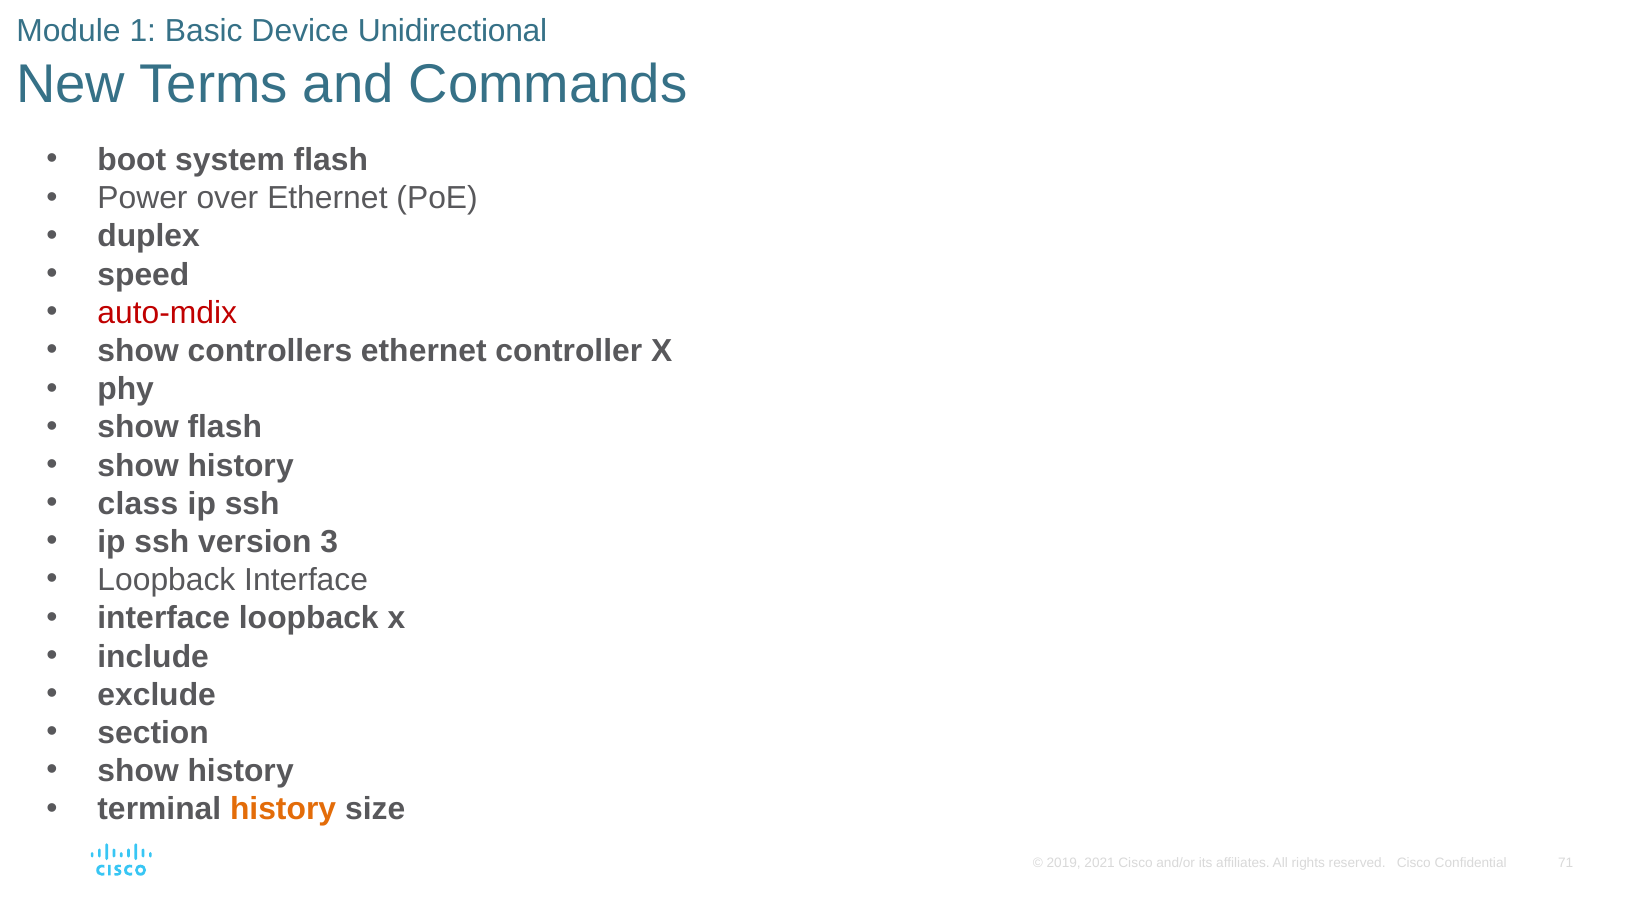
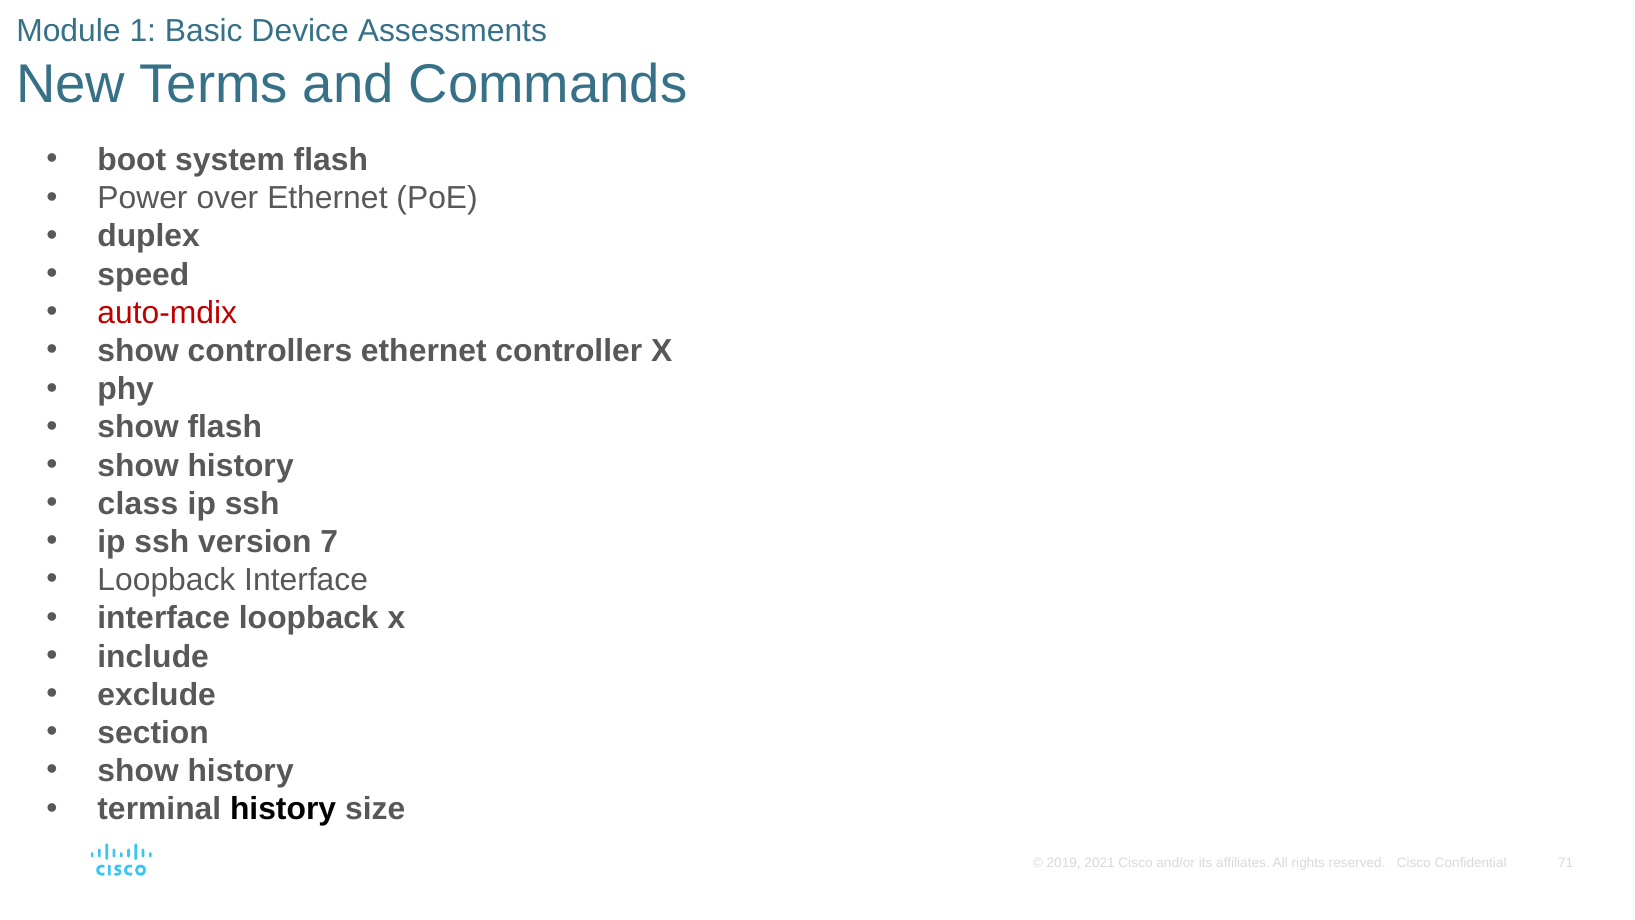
Unidirectional: Unidirectional -> Assessments (452, 31)
3: 3 -> 7 (329, 542)
history colour: orange -> black (283, 809)
